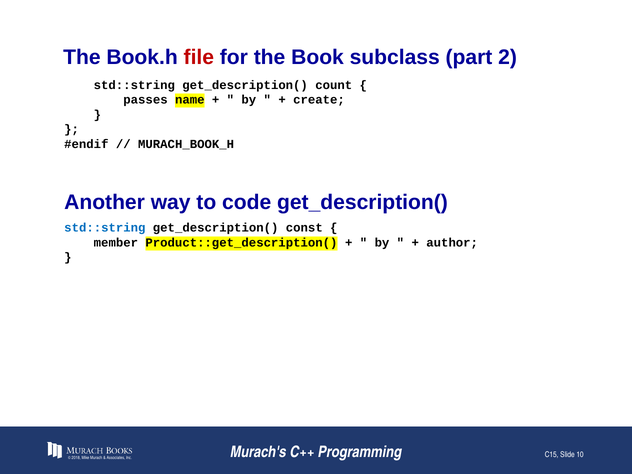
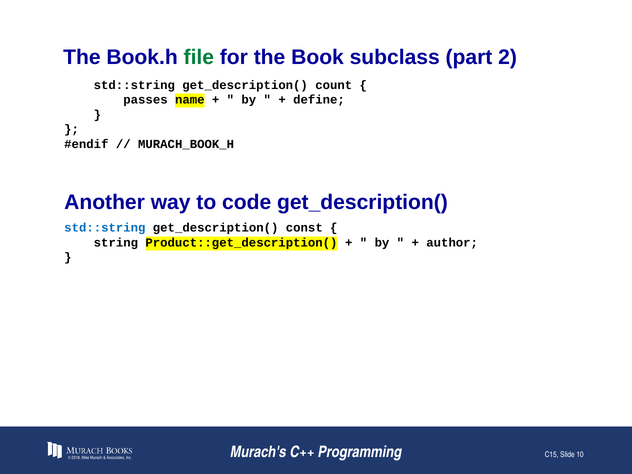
file colour: red -> green (199, 57)
create: create -> define (319, 100)
member: member -> string (116, 243)
